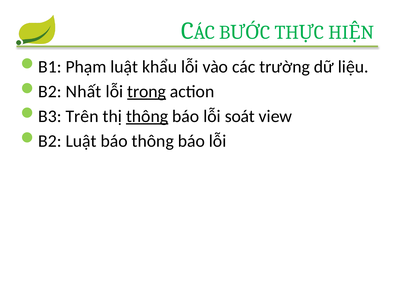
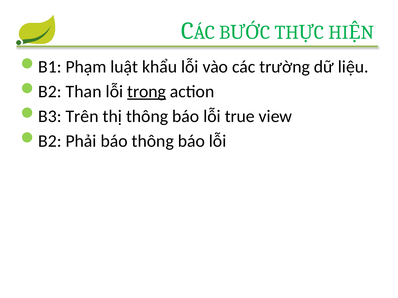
Nhất: Nhất -> Than (84, 92)
thông underline: present -> none (147, 116)
soát: soát -> true (240, 116)
B2 Luật: Luật -> Phải (81, 141)
